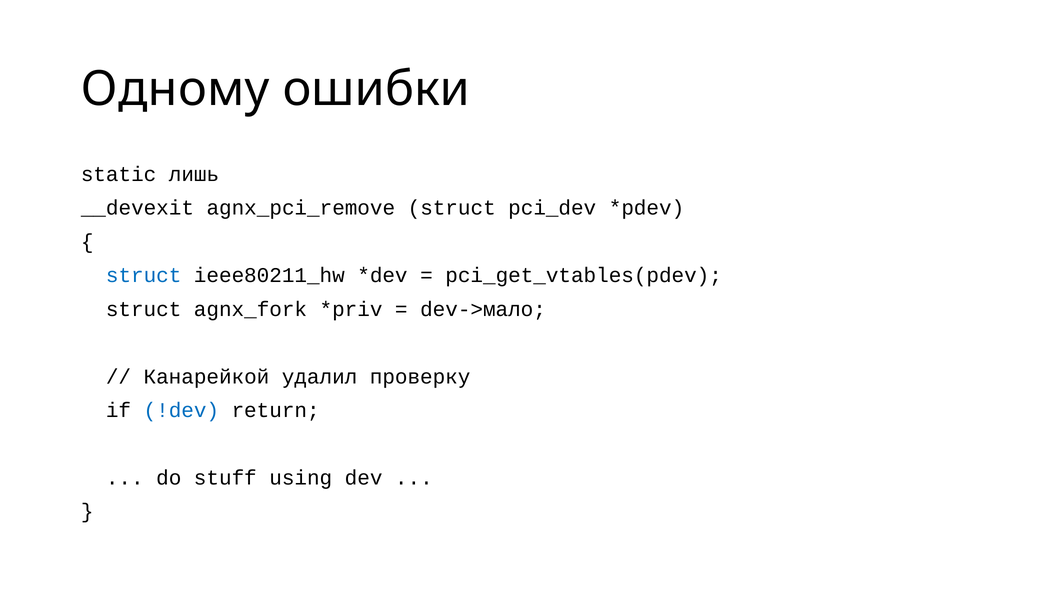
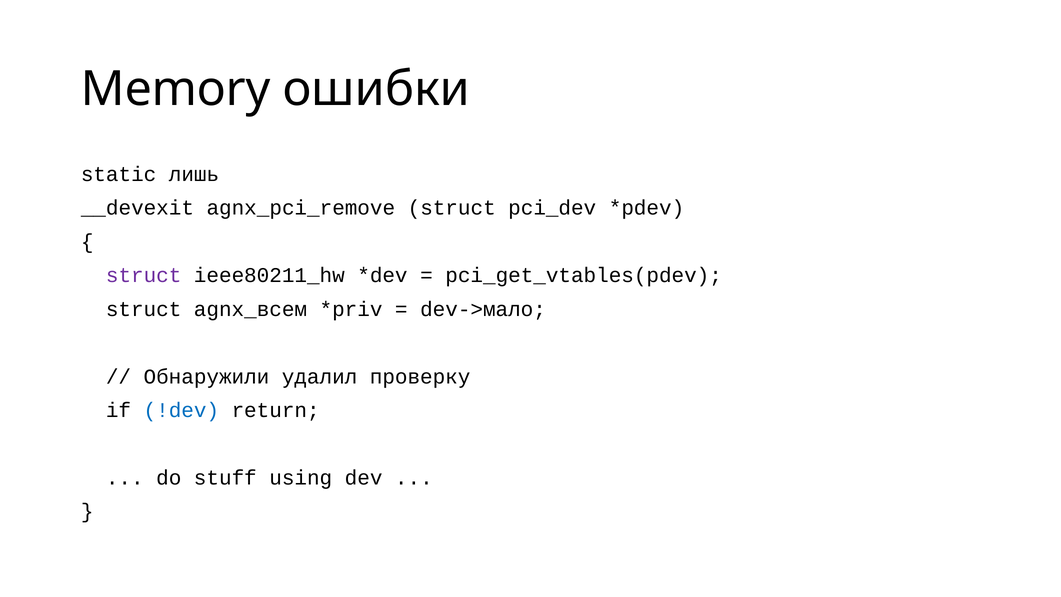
Одному: Одному -> Memory (176, 89)
struct colour: blue -> purple (144, 275)
agnx_fork: agnx_fork -> agnx_всем (250, 309)
Канарейкой: Канарейкой -> Обнаружили (206, 376)
